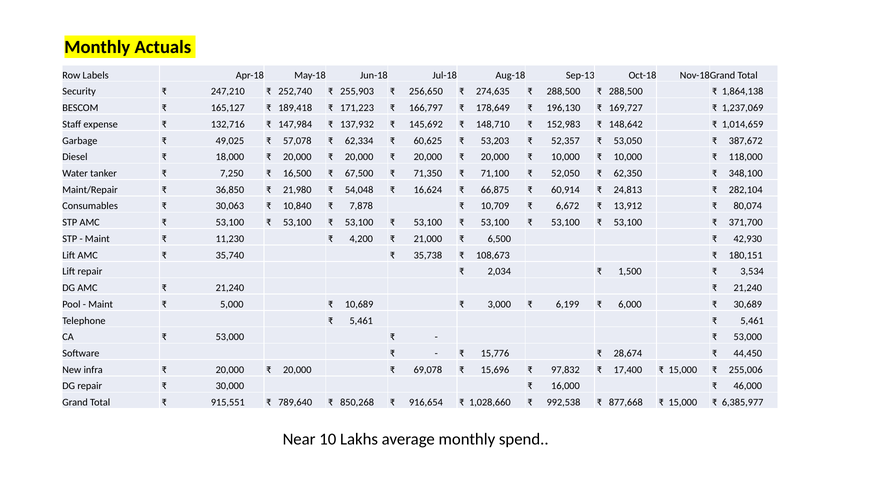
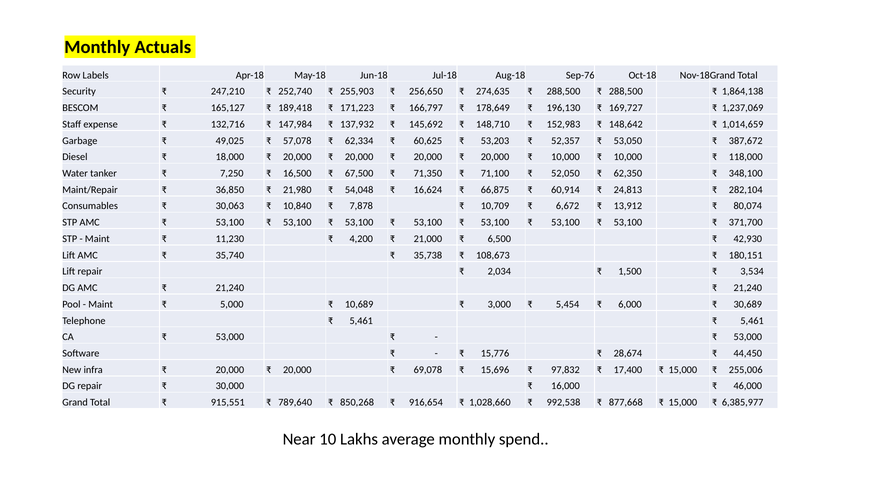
Sep-13: Sep-13 -> Sep-76 (580, 75)
6,199: 6,199 -> 5,454 (568, 304)
